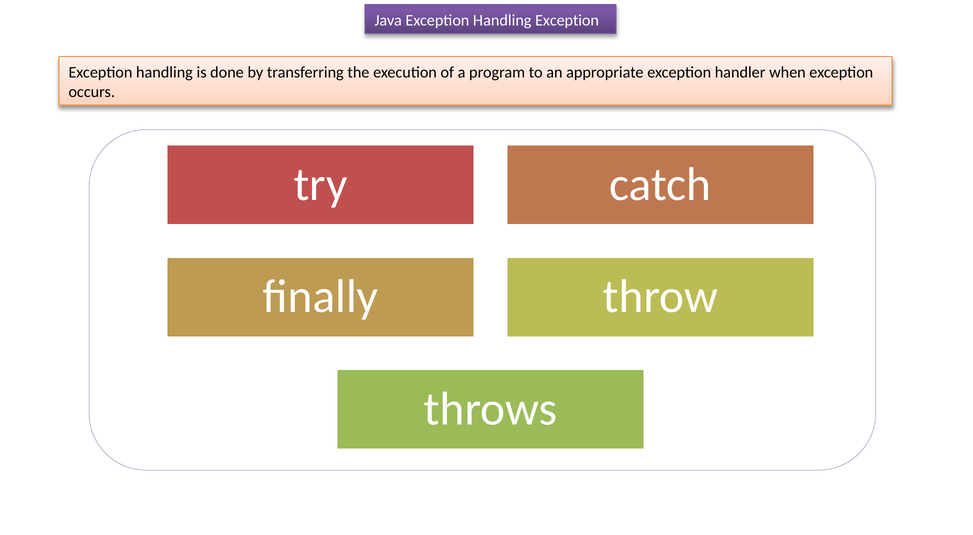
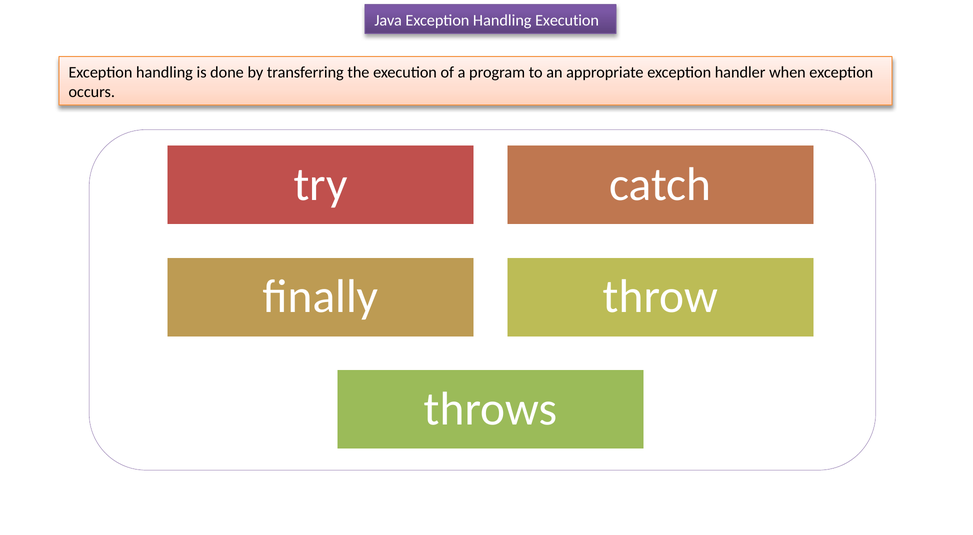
Handling Exception: Exception -> Execution (567, 20)
